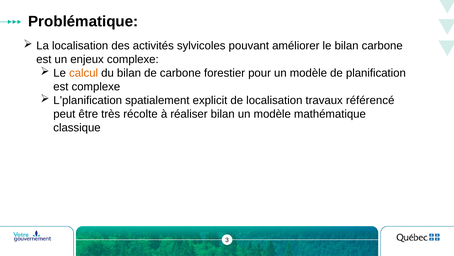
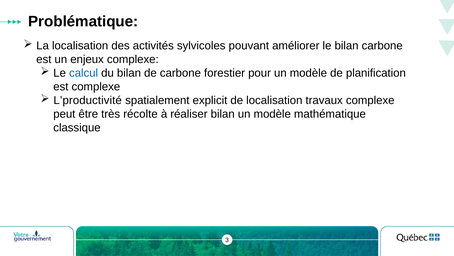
calcul colour: orange -> blue (84, 73)
L’planification: L’planification -> L’productivité (88, 100)
travaux référencé: référencé -> complexe (370, 100)
